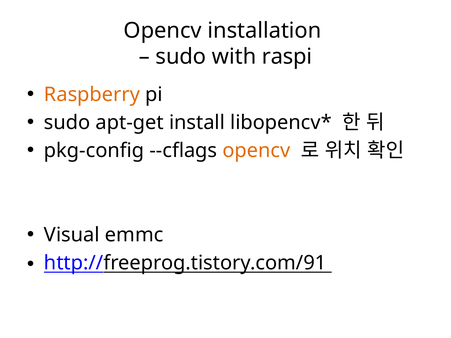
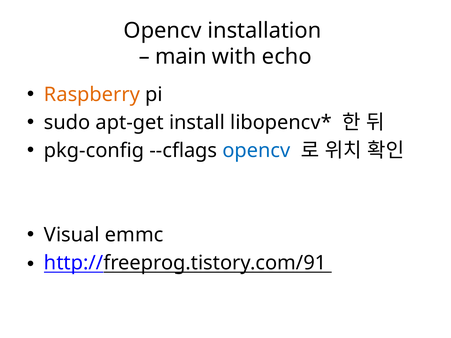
sudo: sudo -> main (181, 57)
raspi: raspi -> echo (287, 57)
opencv colour: orange -> blue (256, 151)
